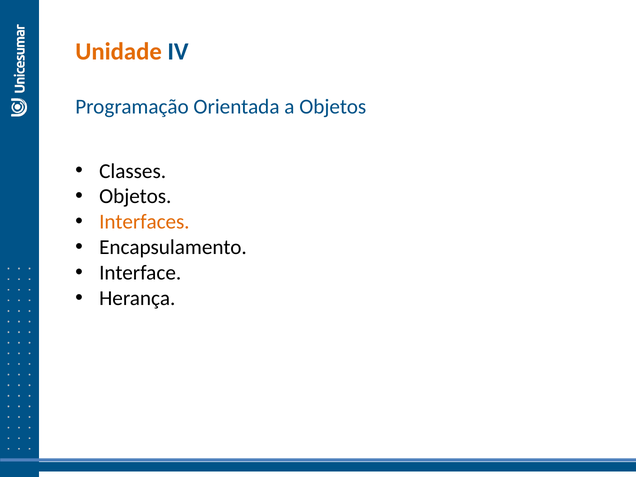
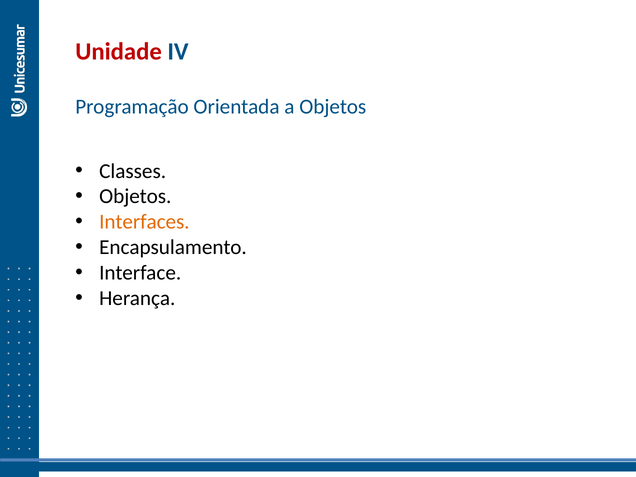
Unidade colour: orange -> red (119, 52)
